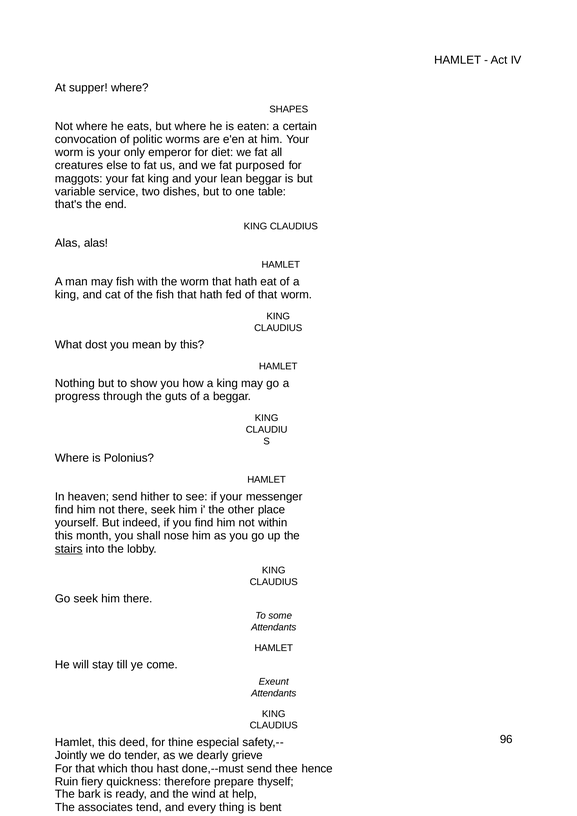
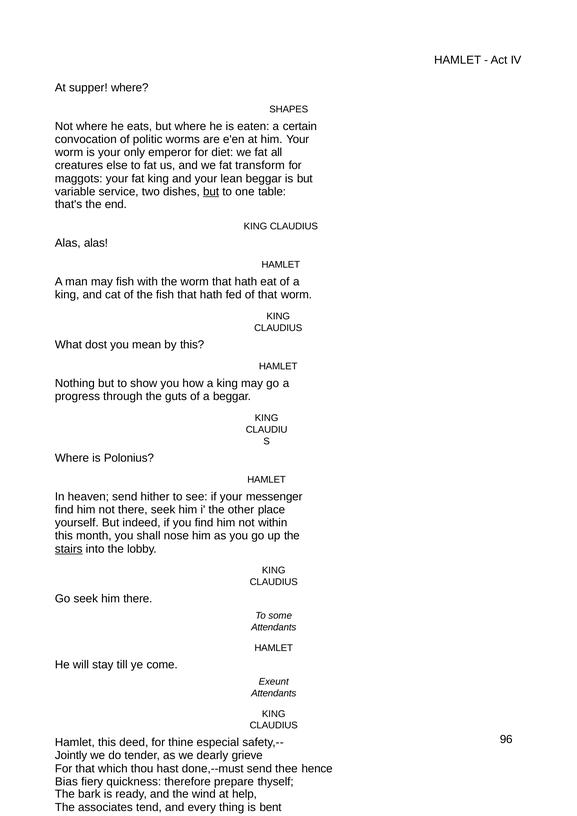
purposed: purposed -> transform (260, 165)
but underline: none -> present (211, 192)
Ruin: Ruin -> Bias (66, 782)
